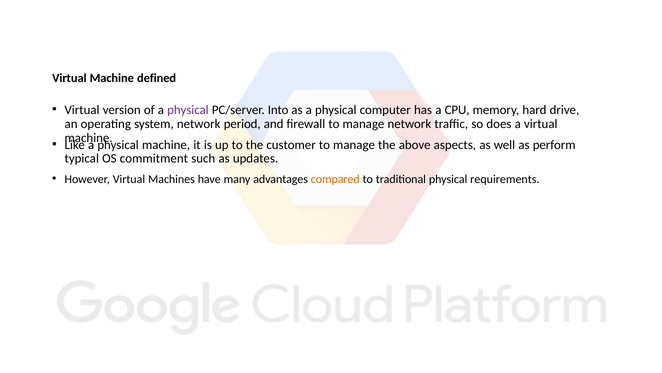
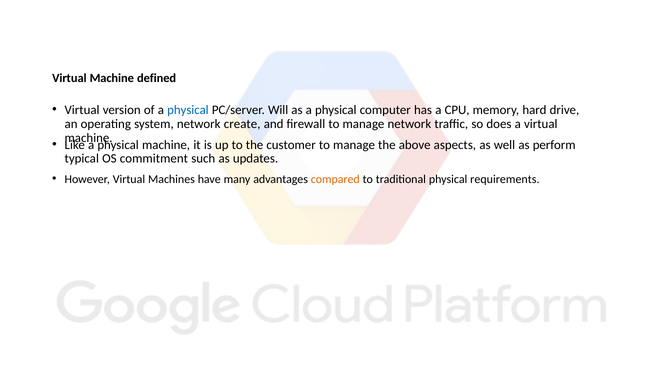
physical colour: purple -> blue (188, 110)
Into: Into -> Will (278, 110)
period: period -> create (242, 124)
